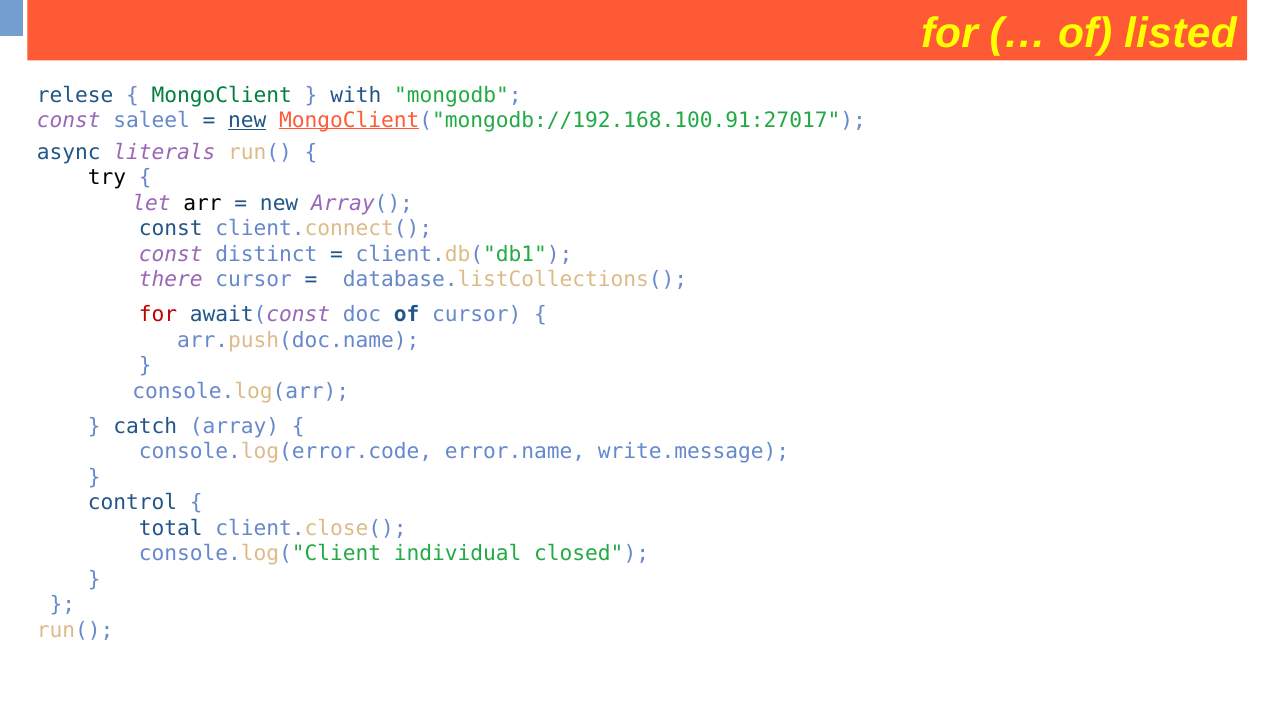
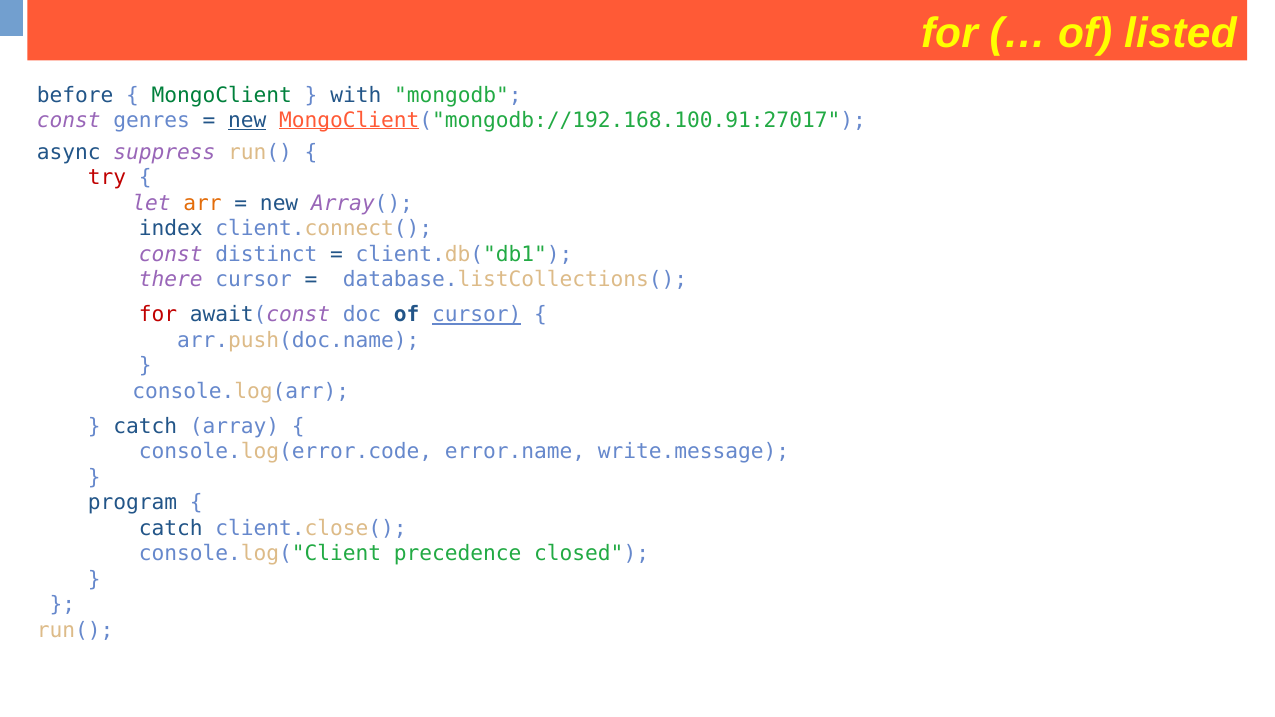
relese: relese -> before (75, 95)
saleel: saleel -> genres (152, 121)
literals: literals -> suppress (164, 152)
try colour: black -> red (107, 178)
arr colour: black -> orange (203, 203)
const: const -> index (171, 229)
cursor underline: none -> present (477, 315)
control: control -> program (133, 503)
total: total -> catch (171, 528)
individual: individual -> precedence (458, 554)
